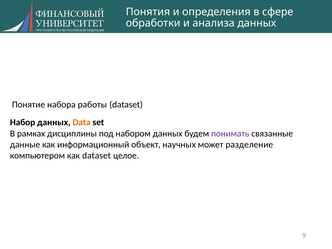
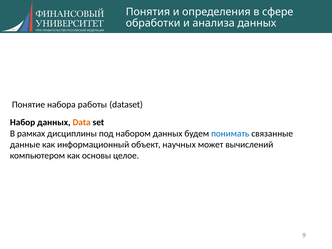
понимать colour: purple -> blue (230, 133)
разделение: разделение -> вычислений (249, 145)
как dataset: dataset -> основы (97, 156)
